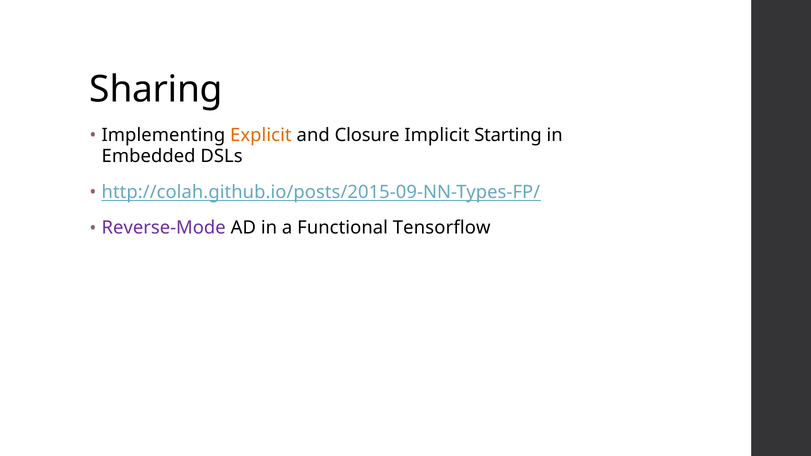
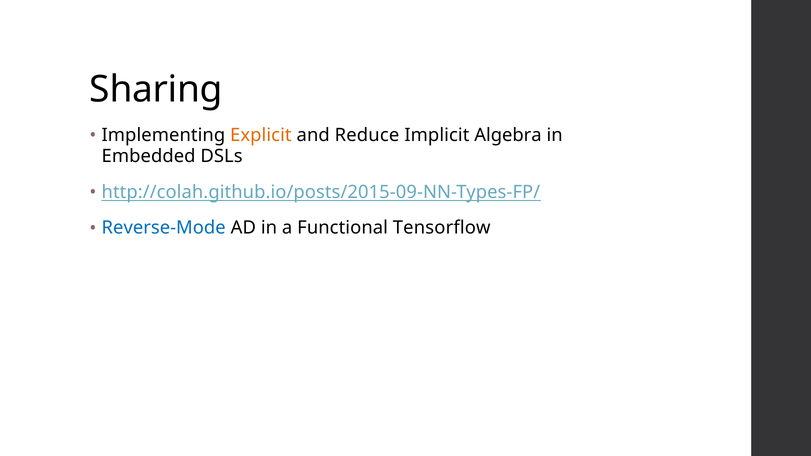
Closure: Closure -> Reduce (367, 135)
Starting: Starting -> Algebra (508, 135)
Reverse-Mode colour: purple -> blue (164, 228)
